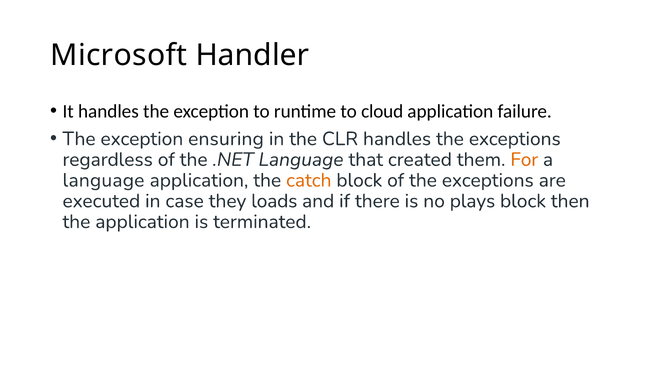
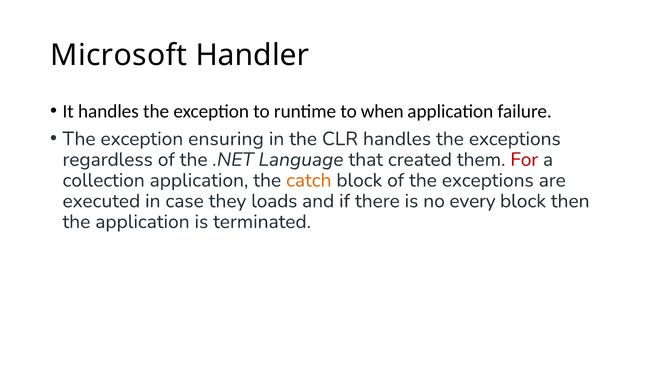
cloud: cloud -> when (382, 111)
For colour: orange -> red (524, 160)
language: language -> collection (104, 180)
plays: plays -> every (473, 201)
